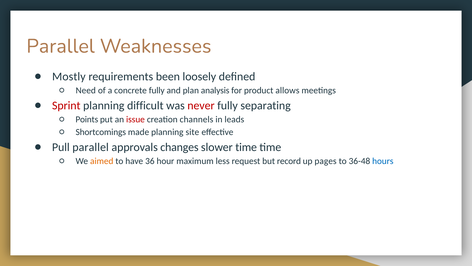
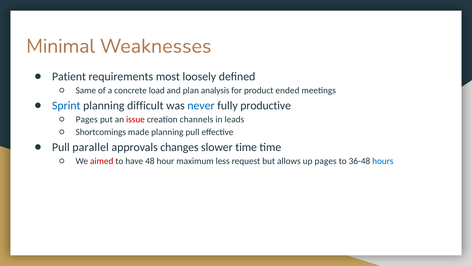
Parallel: Parallel -> Minimal (61, 46)
Mostly: Mostly -> Patient (69, 76)
been: been -> most (168, 76)
Need: Need -> Same (86, 90)
concrete fully: fully -> load (157, 90)
allows: allows -> ended (287, 90)
Sprint colour: red -> blue (66, 105)
never colour: red -> blue (201, 105)
separating: separating -> productive (266, 105)
Points: Points -> Pages (87, 119)
planning site: site -> pull (192, 132)
aimed colour: orange -> red (102, 161)
36: 36 -> 48 (150, 161)
record: record -> allows (289, 161)
